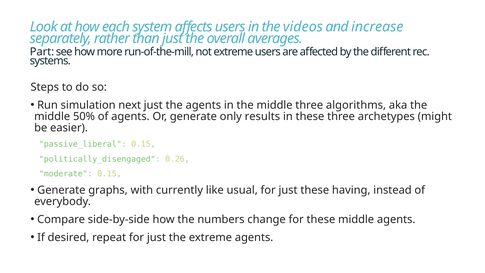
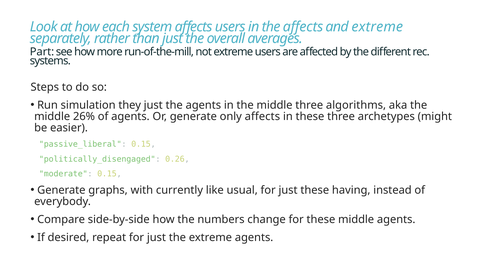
the videos: videos -> affects (303, 27)
and increase: increase -> extreme (377, 27)
next: next -> they (130, 105)
50%: 50% -> 26% (84, 116)
only results: results -> affects (262, 116)
